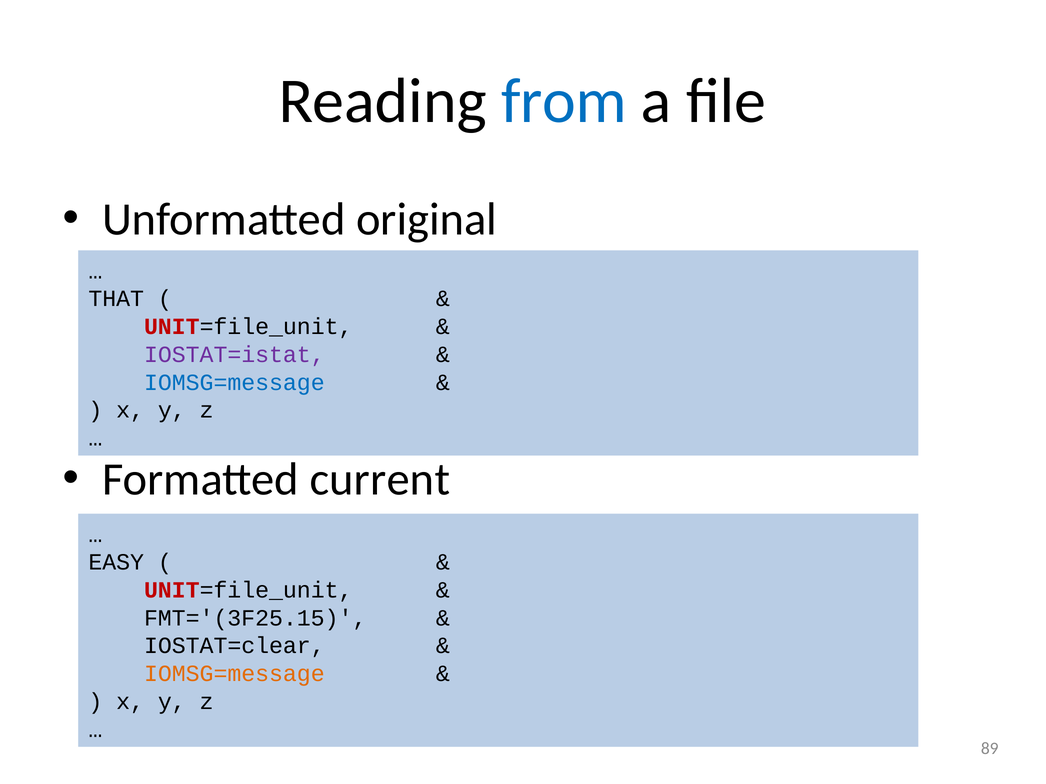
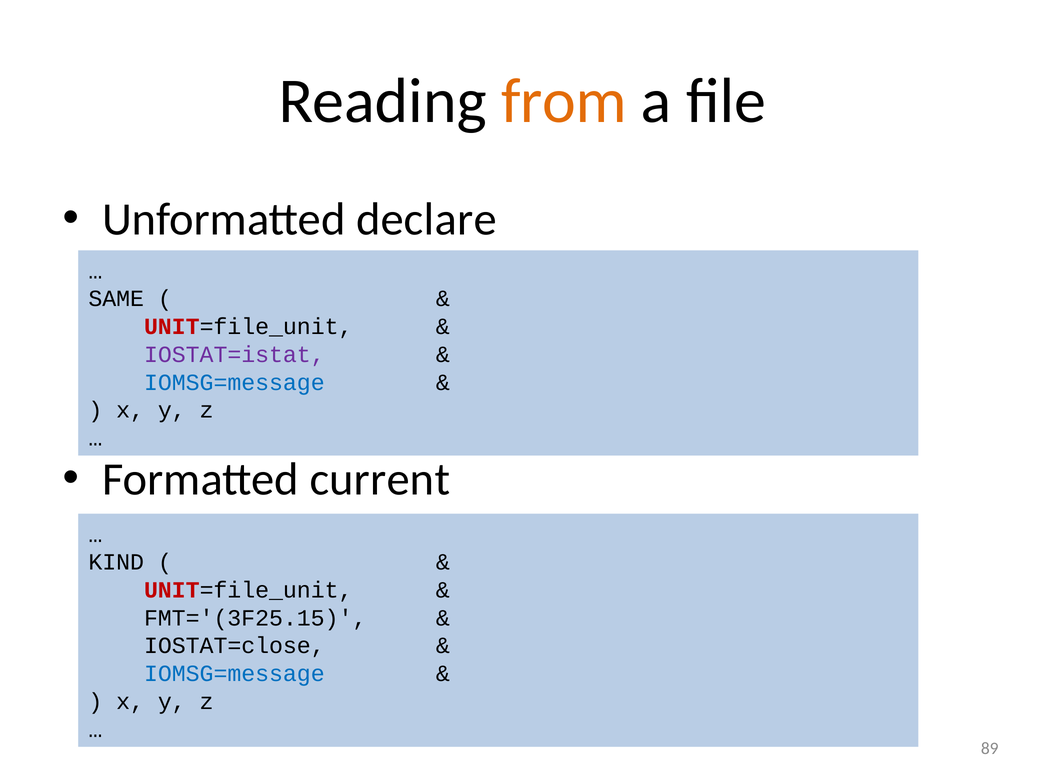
from colour: blue -> orange (564, 101)
original: original -> declare (426, 219)
THAT: THAT -> SAME (116, 299)
EASY: EASY -> KIND (116, 563)
IOSTAT=clear: IOSTAT=clear -> IOSTAT=close (234, 646)
IOMSG=message colour: orange -> blue (234, 674)
